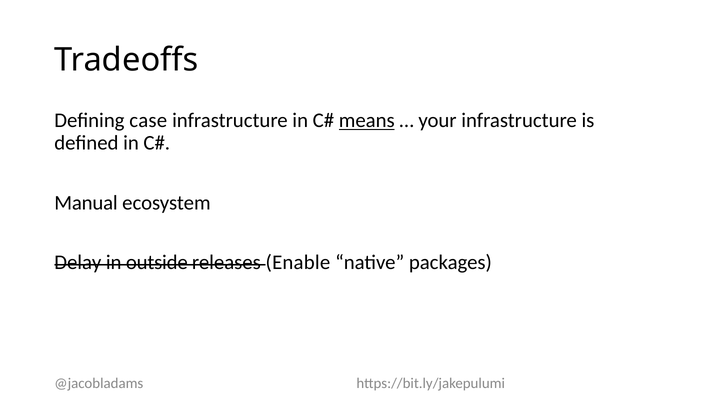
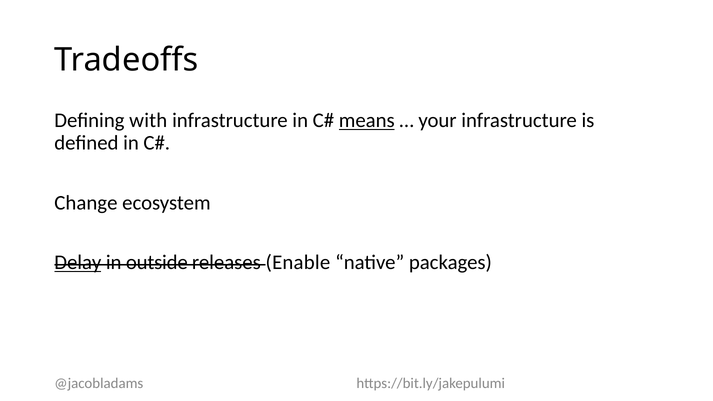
case: case -> with (148, 121)
Manual: Manual -> Change (86, 203)
Delay underline: none -> present (78, 263)
